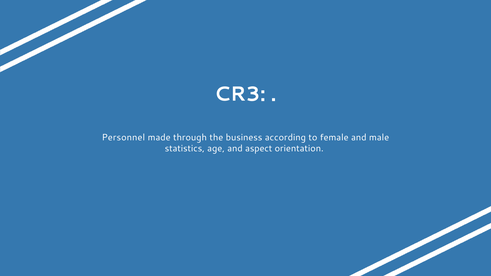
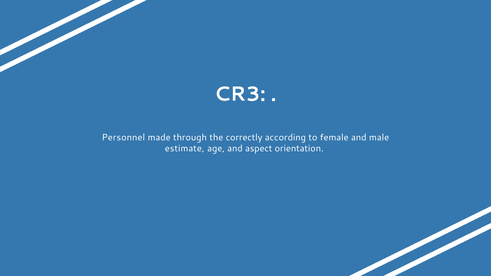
business: business -> correctly (244, 137)
statistics: statistics -> estimate (185, 149)
